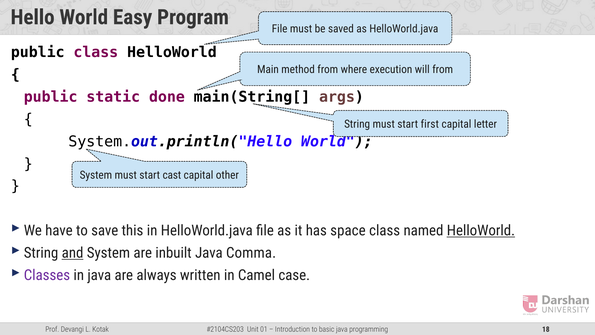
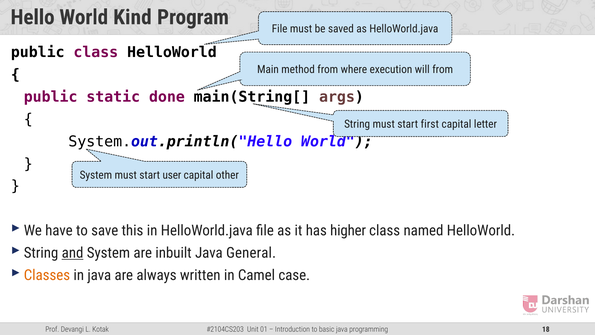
Easy: Easy -> Kind (132, 17)
cast: cast -> user (172, 175)
space: space -> higher (348, 230)
HelloWorld underline: present -> none (481, 230)
Comma: Comma -> General (251, 253)
Classes colour: purple -> orange (47, 275)
